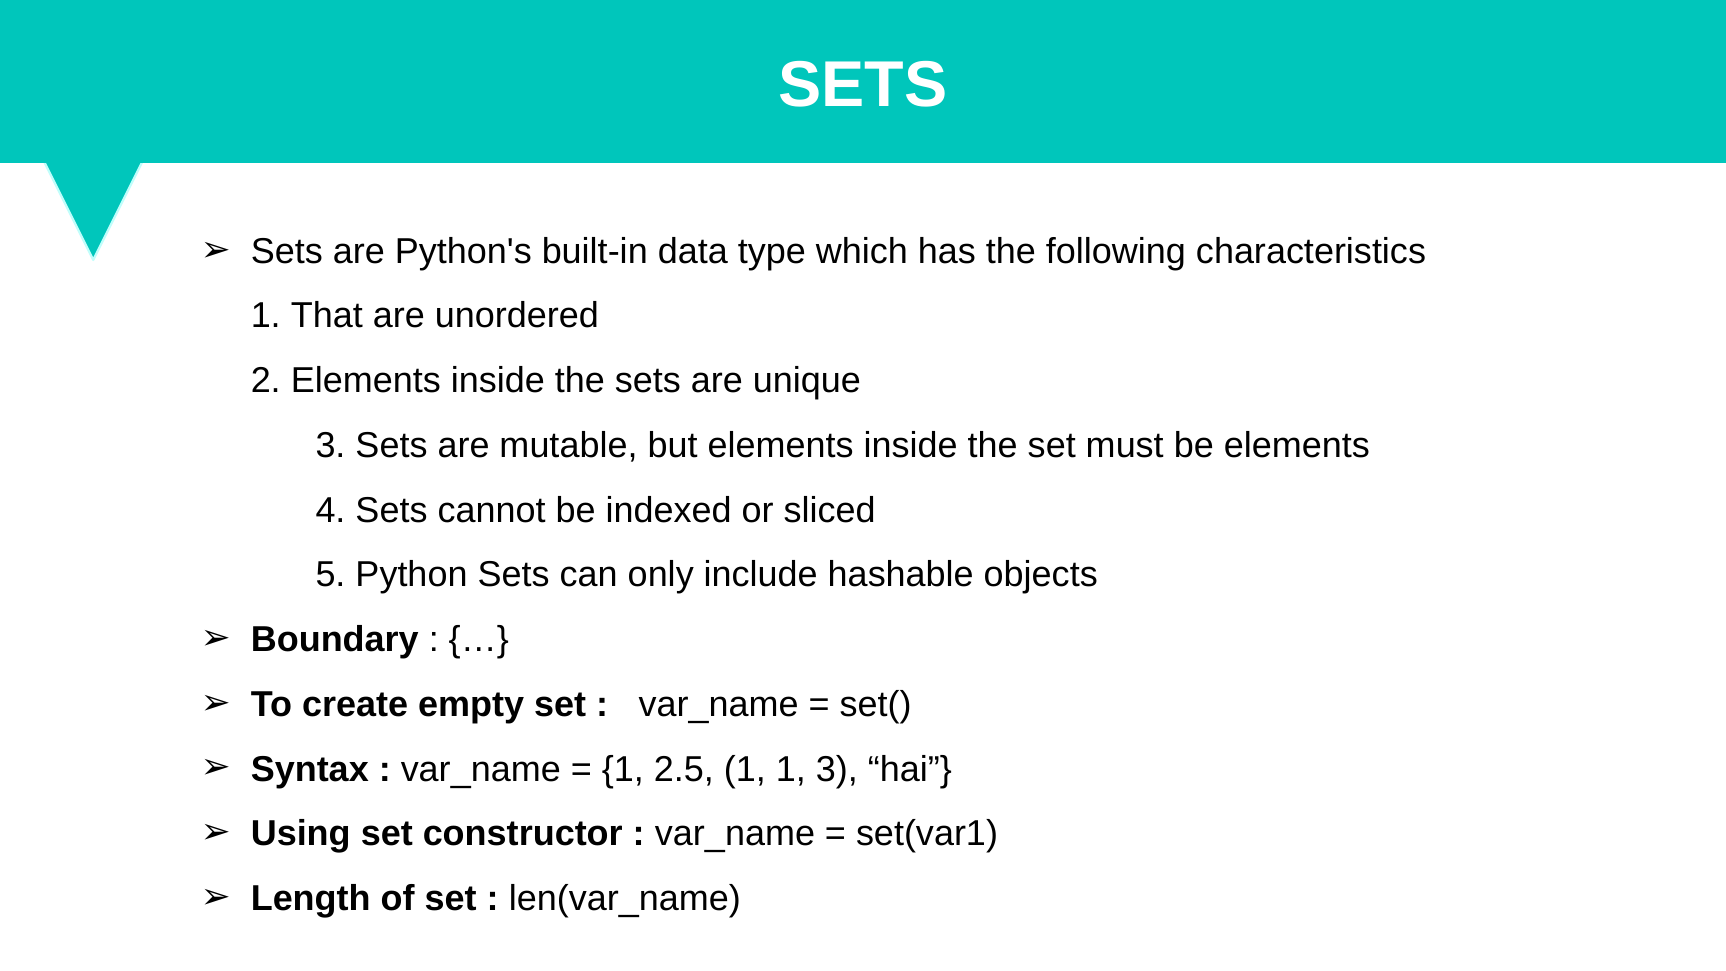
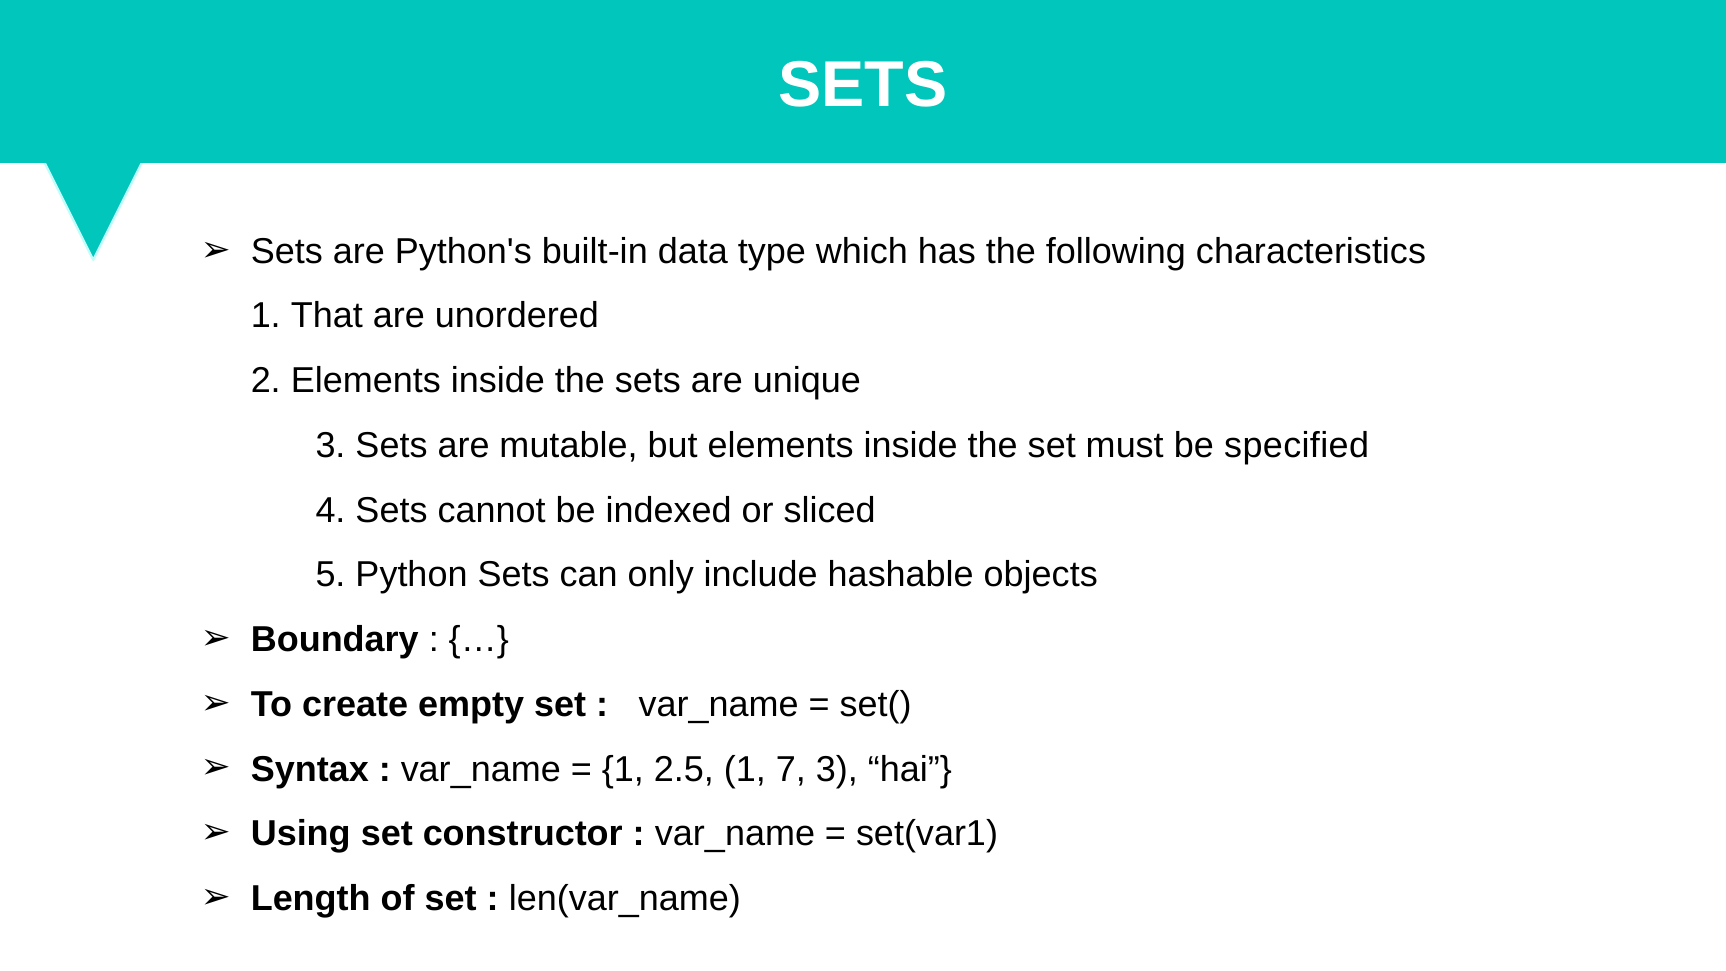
be elements: elements -> specified (1297, 445)
1 1: 1 -> 7 (791, 769)
